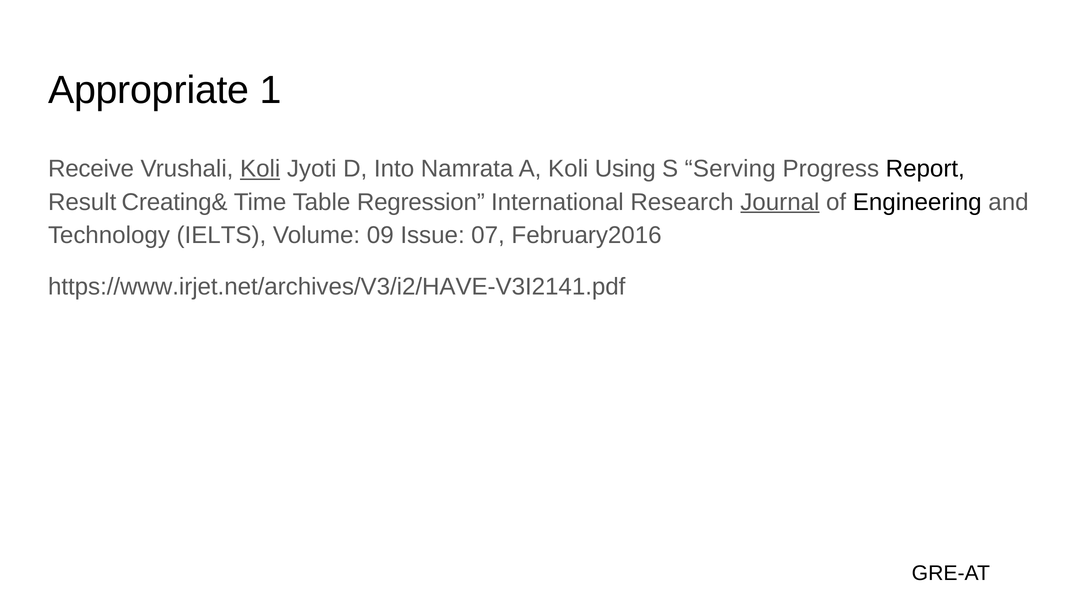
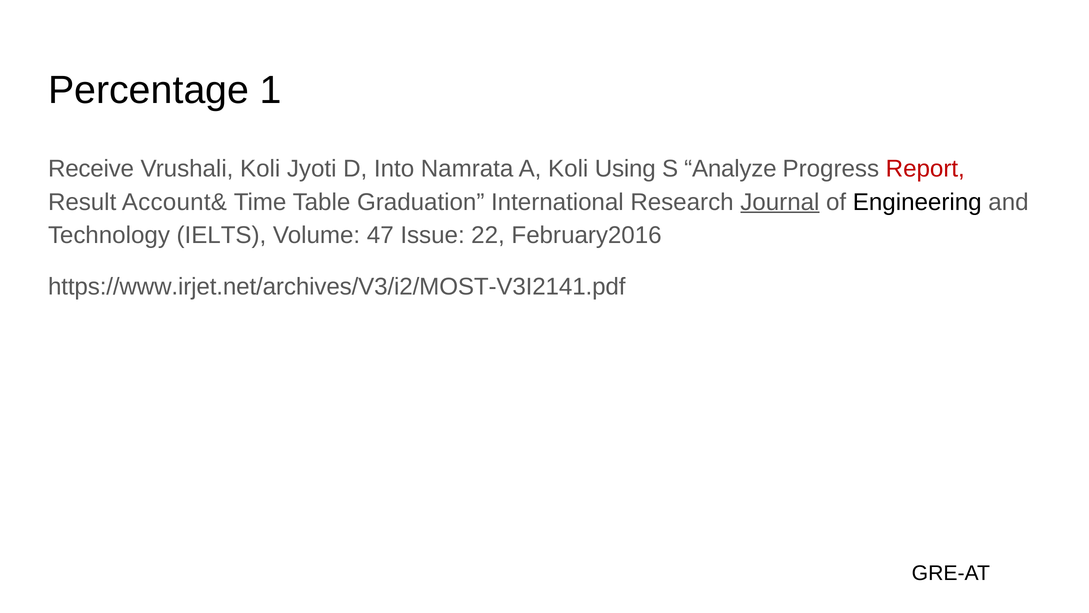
Appropriate: Appropriate -> Percentage (149, 90)
Koli underline: present -> none (260, 169)
Serving: Serving -> Analyze (730, 169)
Report colour: black -> red (925, 169)
Creating&: Creating& -> Account& (174, 202)
Regression: Regression -> Graduation (421, 202)
09: 09 -> 47 (380, 235)
07: 07 -> 22 (488, 235)
https://www.irjet.net/archives/V3/i2/HAVE-V3I2141.pdf: https://www.irjet.net/archives/V3/i2/HAVE-V3I2141.pdf -> https://www.irjet.net/archives/V3/i2/MOST-V3I2141.pdf (337, 287)
